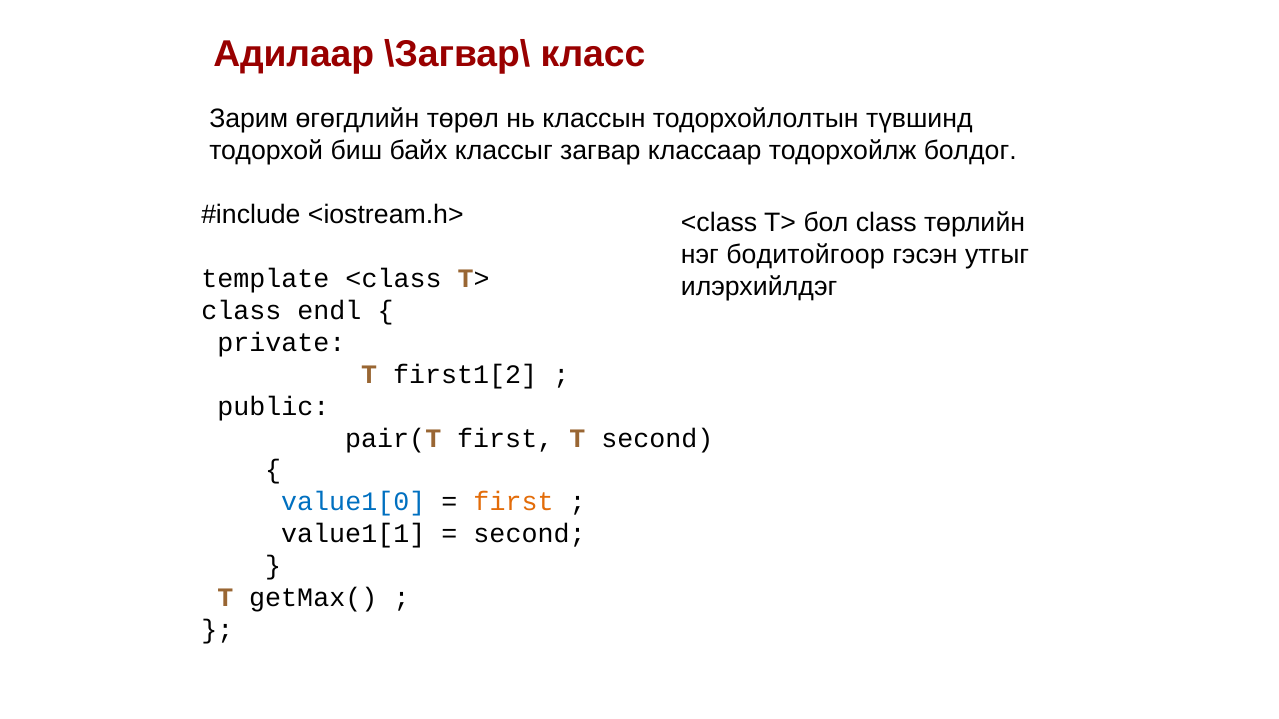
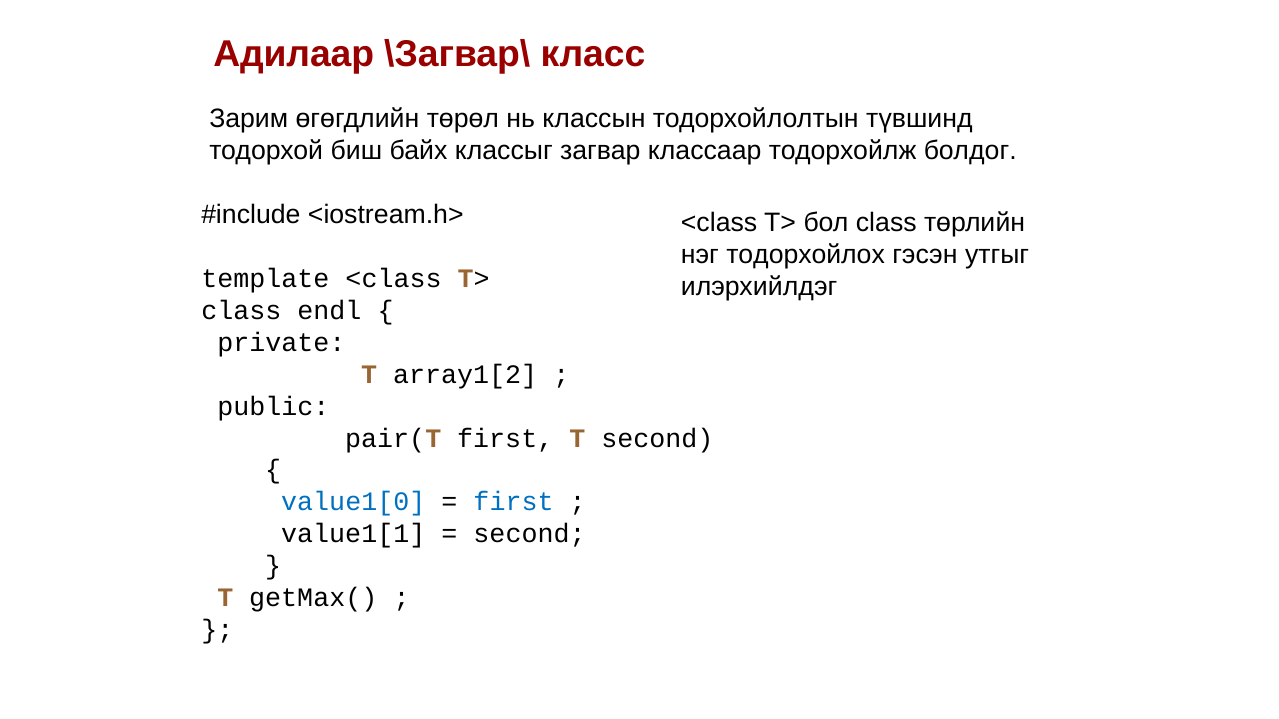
бодитойгоор: бодитойгоор -> тодорхойлох (806, 255)
first1[2: first1[2 -> array1[2 (465, 375)
first colour: orange -> blue (514, 502)
